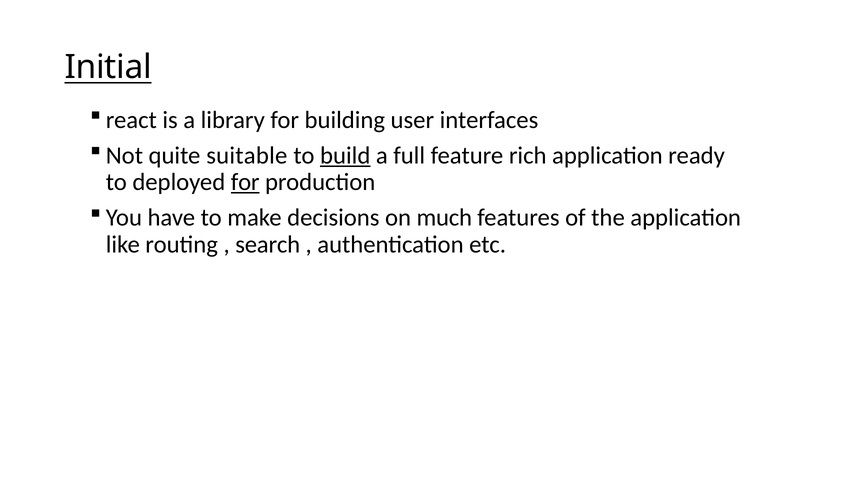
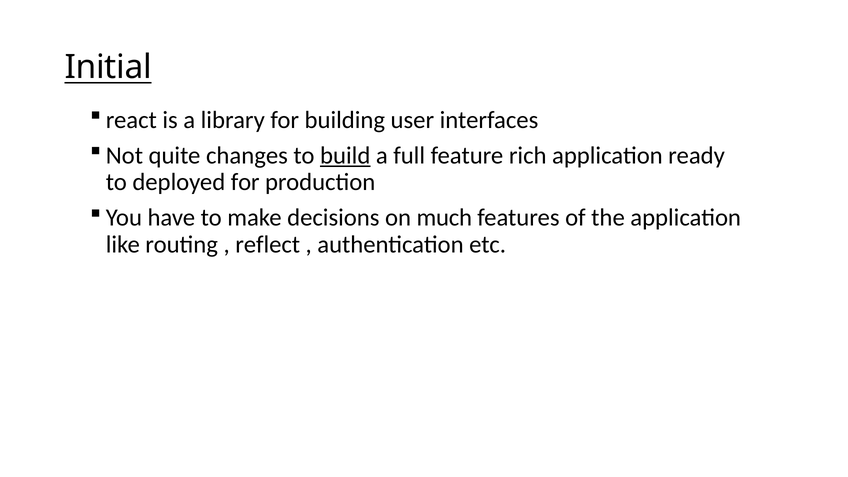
suitable: suitable -> changes (247, 155)
for underline: present -> none (245, 182)
search: search -> reflect (268, 244)
